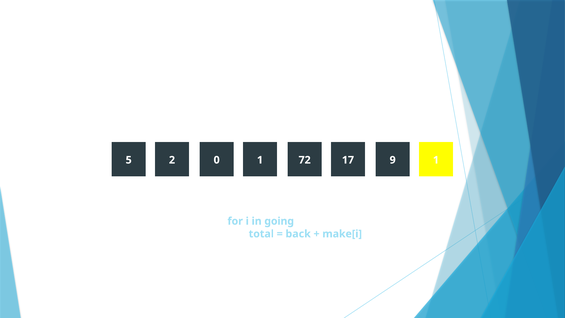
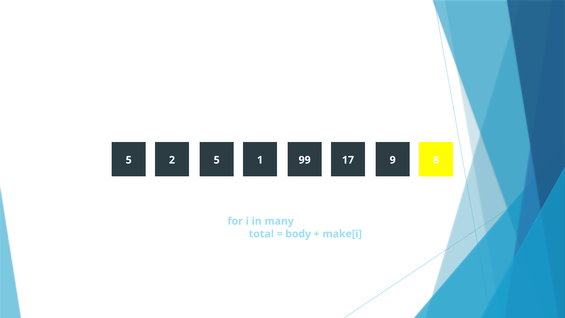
2 0: 0 -> 5 (217, 160)
72: 72 -> 99 (305, 160)
9 1: 1 -> 8 (436, 160)
going: going -> many (279, 221)
back: back -> body (298, 234)
